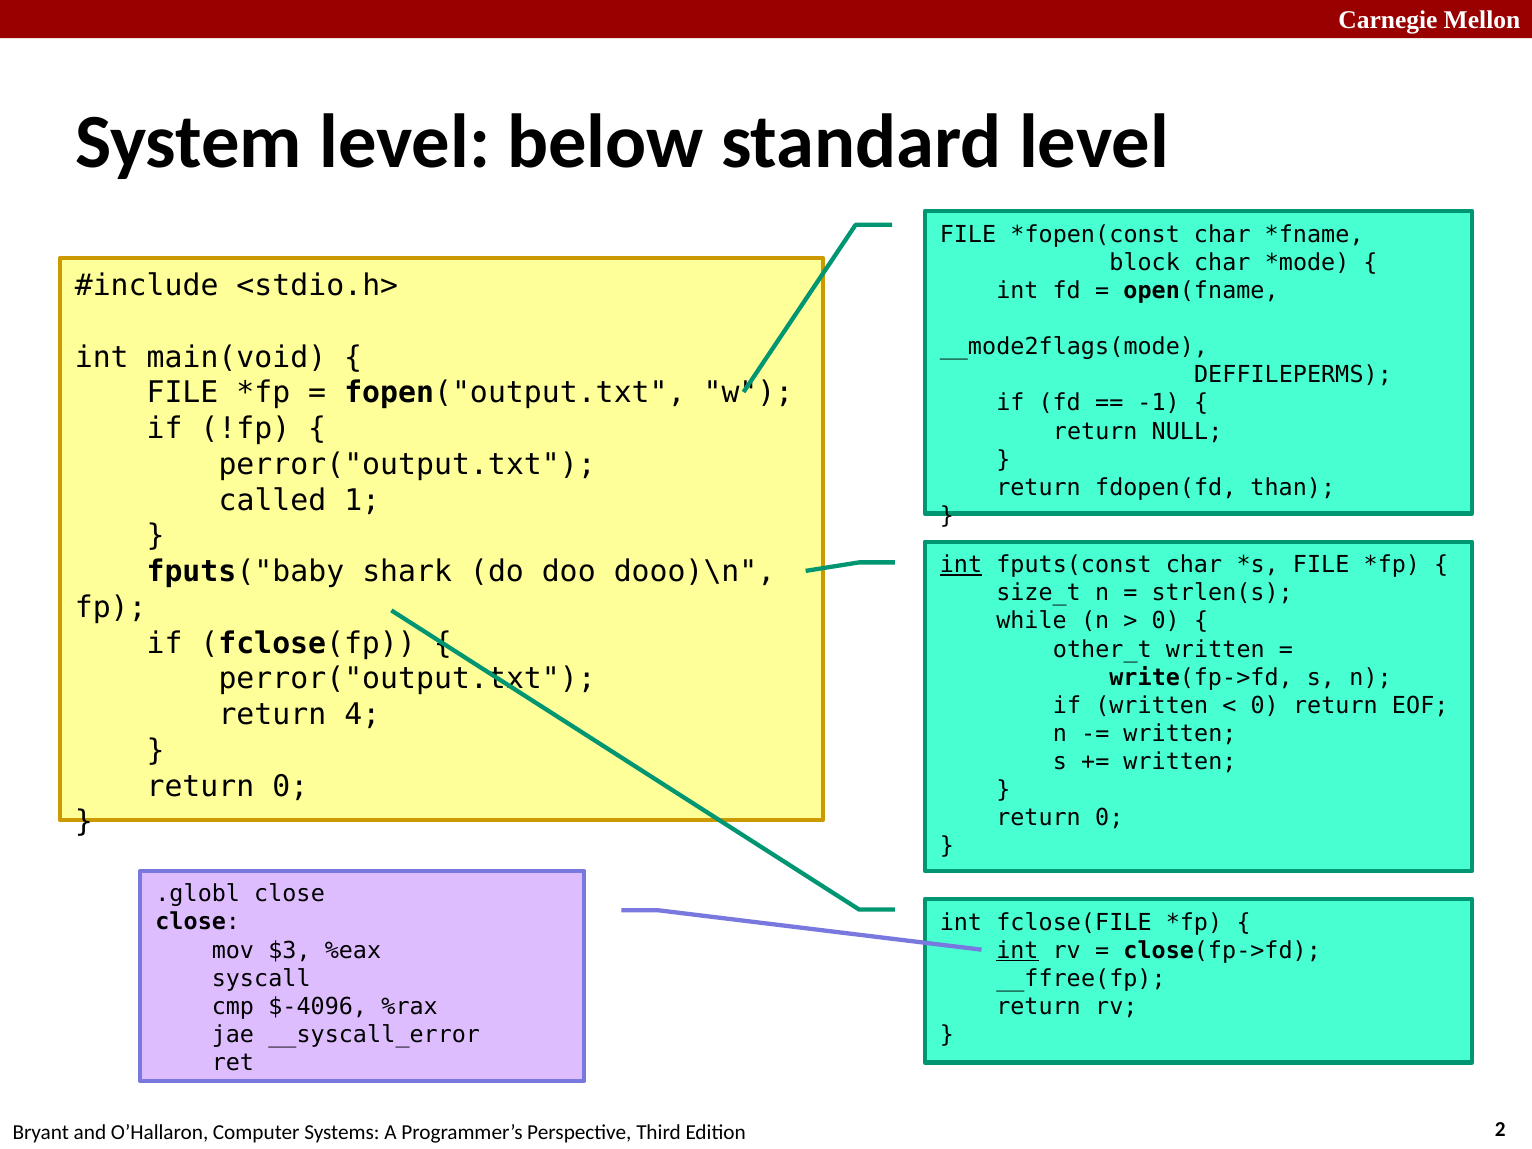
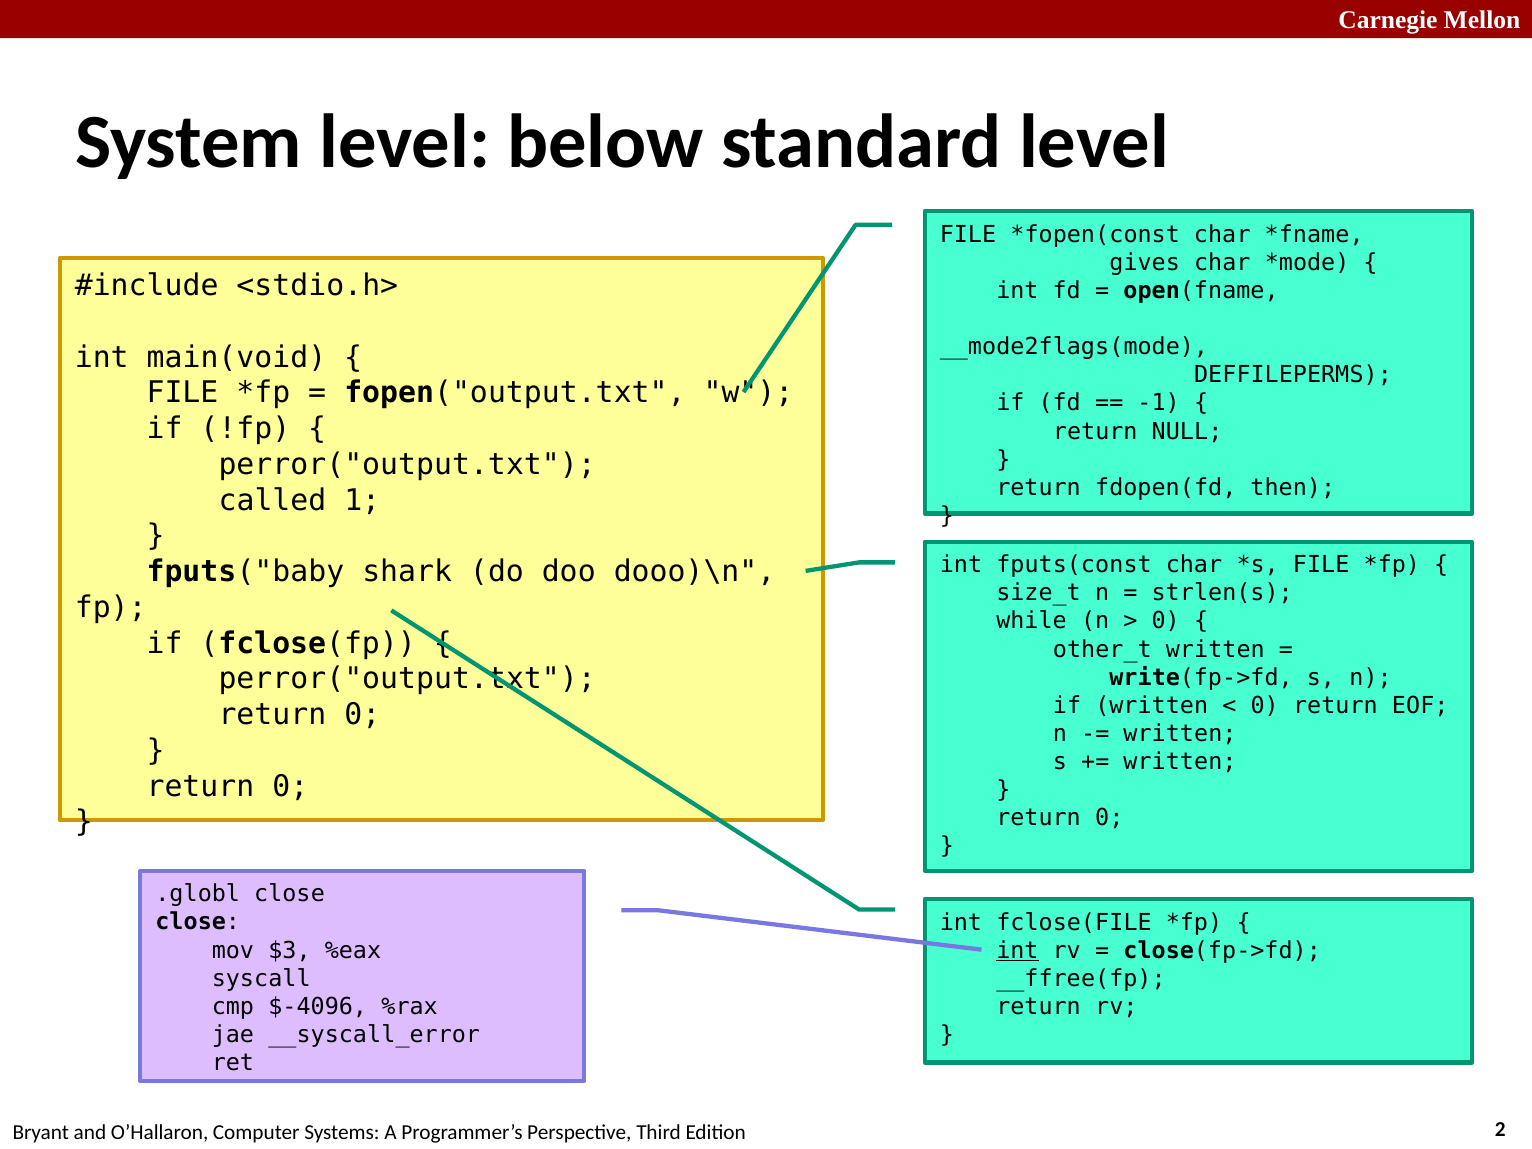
block: block -> gives (1145, 263)
than: than -> then (1293, 488)
int underline: present -> none (961, 565)
4: 4 -> 0 (362, 715)
